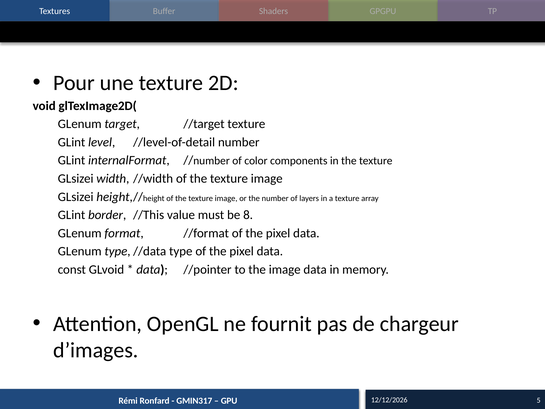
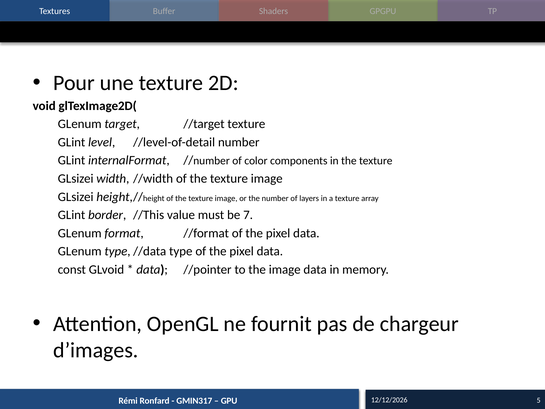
8: 8 -> 7 (248, 215)
